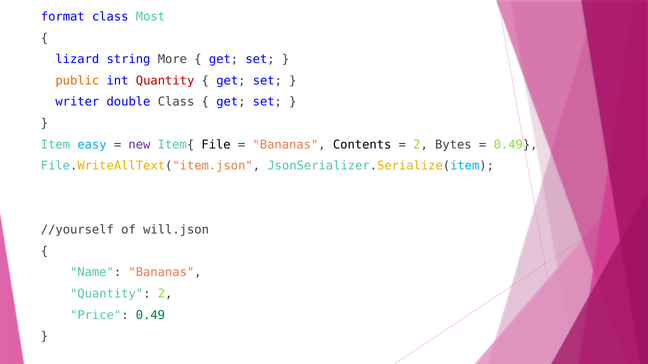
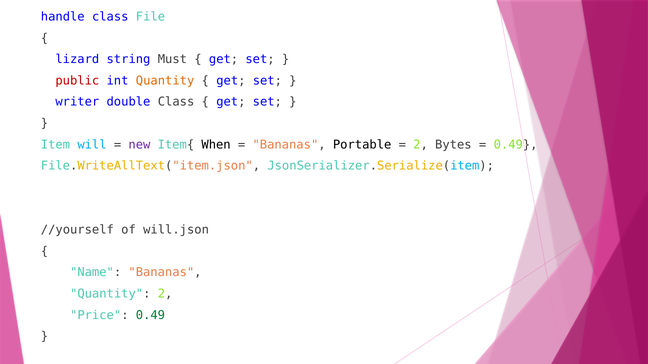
format: format -> handle (63, 17)
Most: Most -> File (150, 17)
More: More -> Must (172, 59)
public colour: orange -> red (77, 81)
Quantity colour: red -> orange (165, 81)
easy: easy -> will (92, 145)
File: File -> When (216, 145)
Contents: Contents -> Portable (362, 145)
